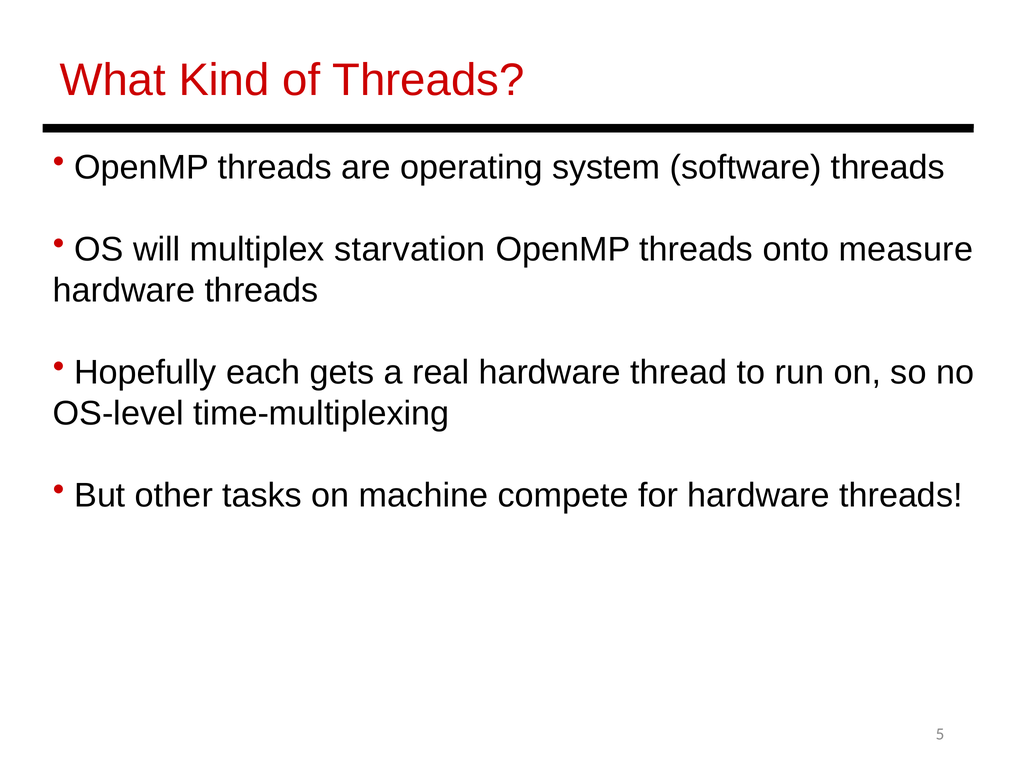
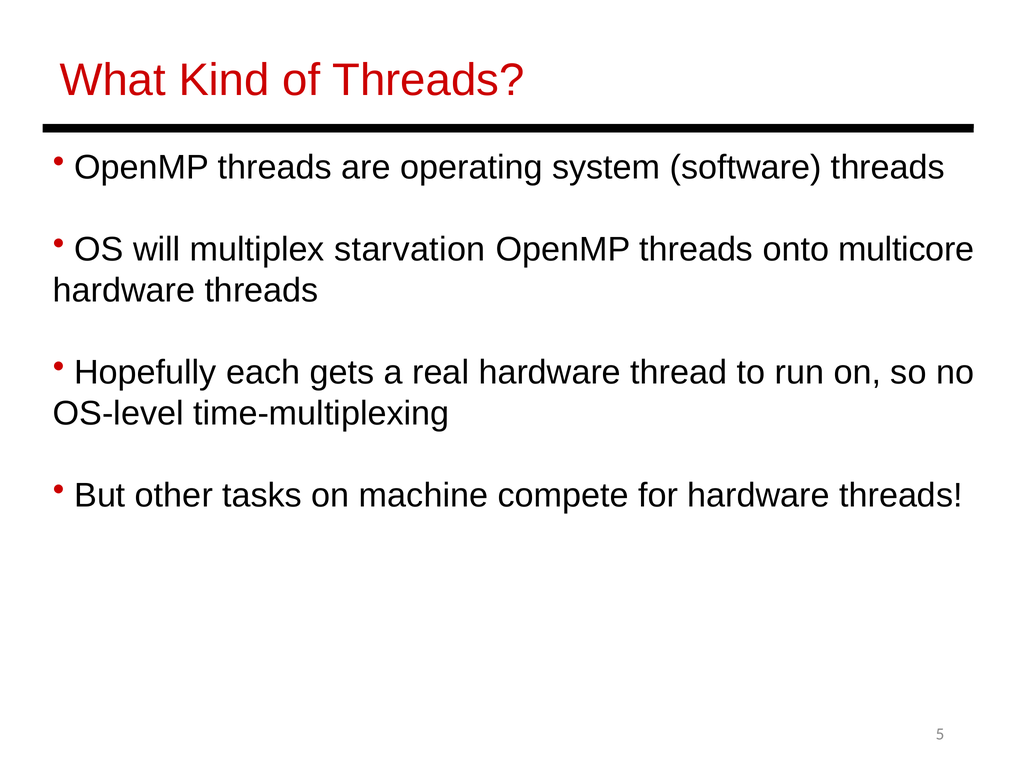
measure: measure -> multicore (906, 249)
